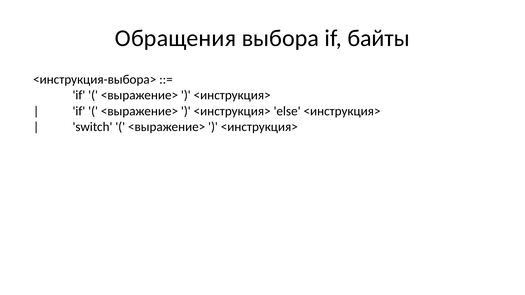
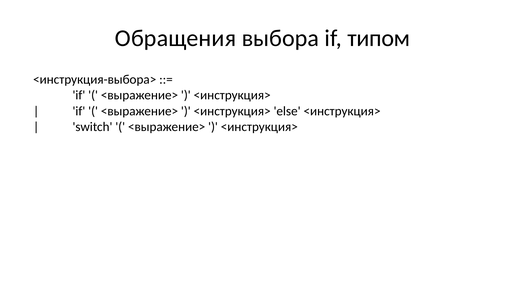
байты: байты -> типом (379, 38)
